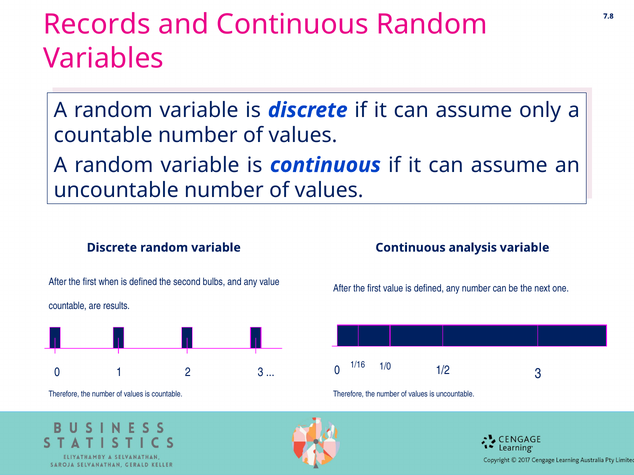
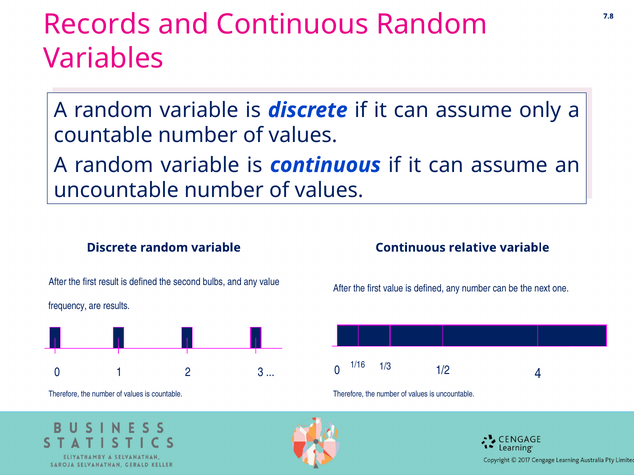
analysis: analysis -> relative (473, 248)
when: when -> result (109, 282)
countable: countable -> frequency (68, 306)
1/0: 1/0 -> 1/3 (385, 367)
0 3: 3 -> 4 (538, 374)
